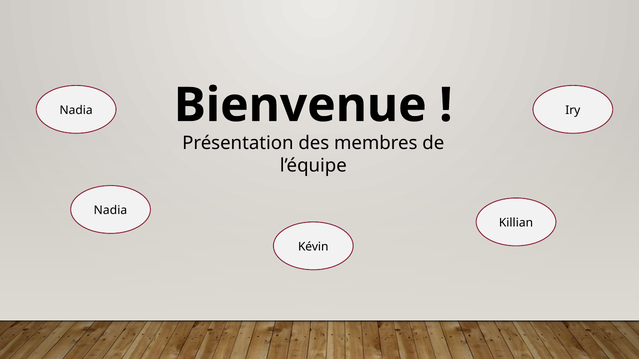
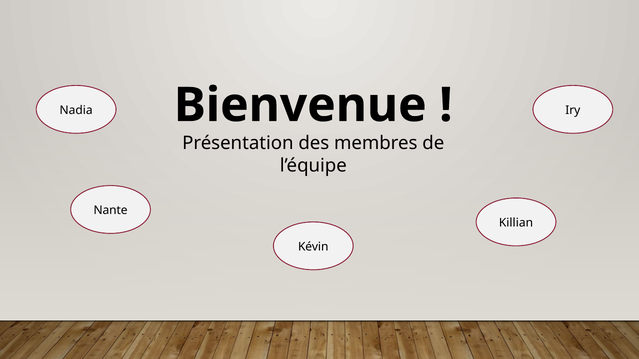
Nadia: Nadia -> Nante (111, 211)
